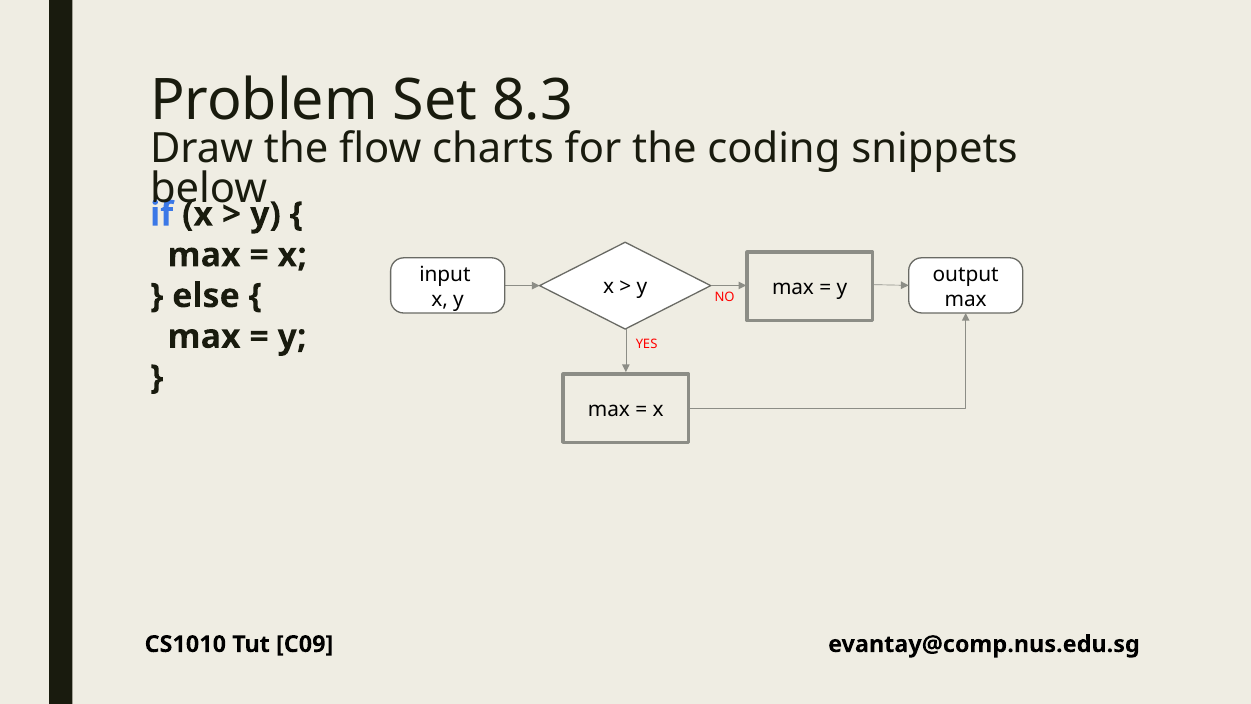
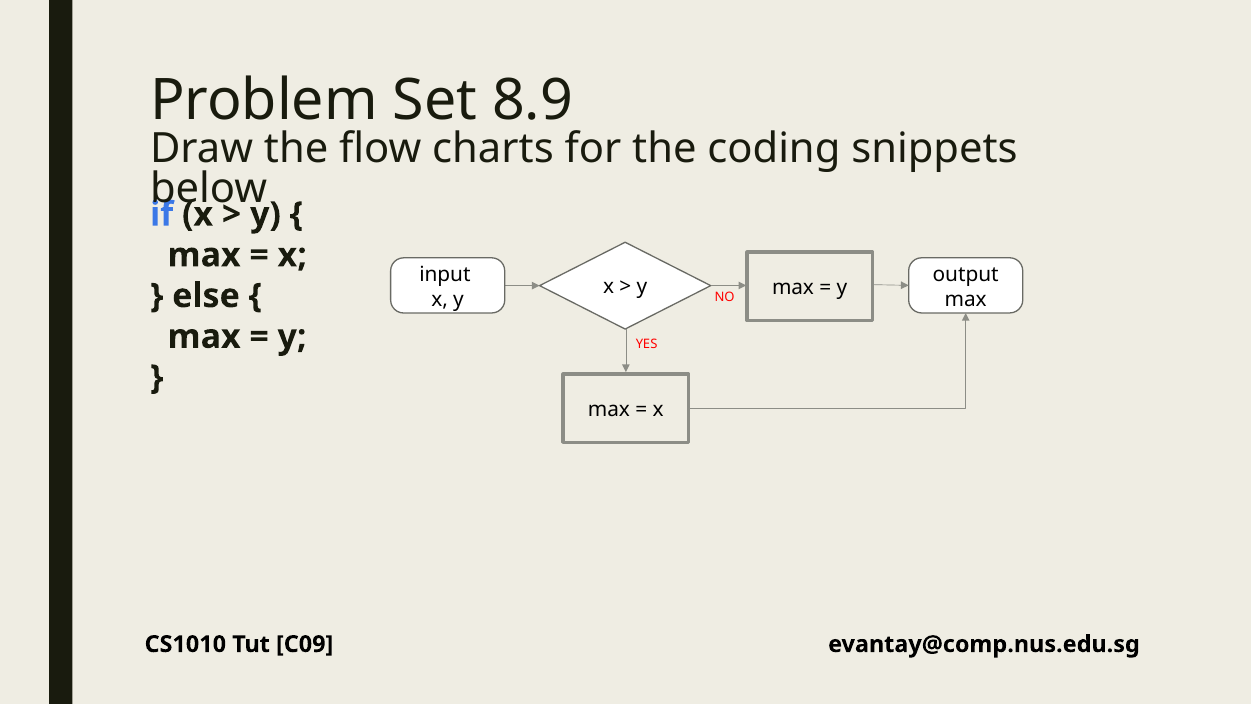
8.3: 8.3 -> 8.9 (533, 100)
